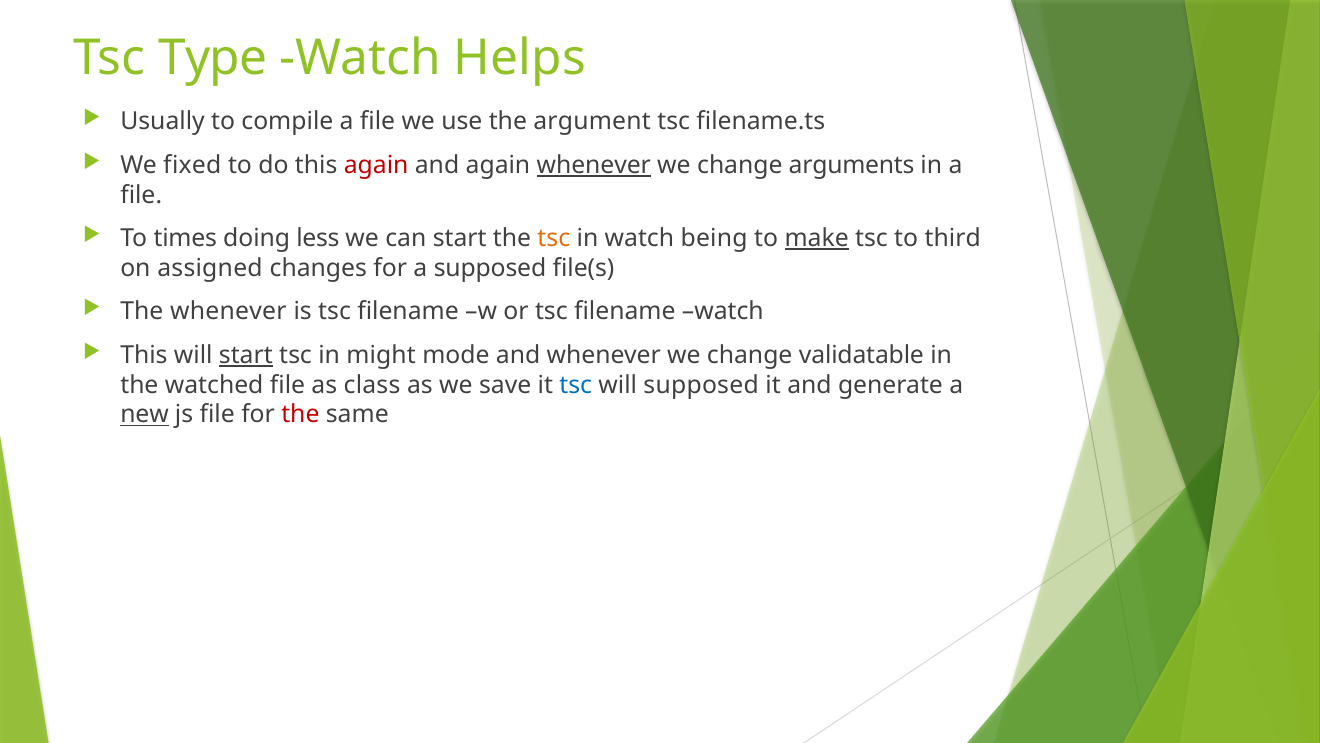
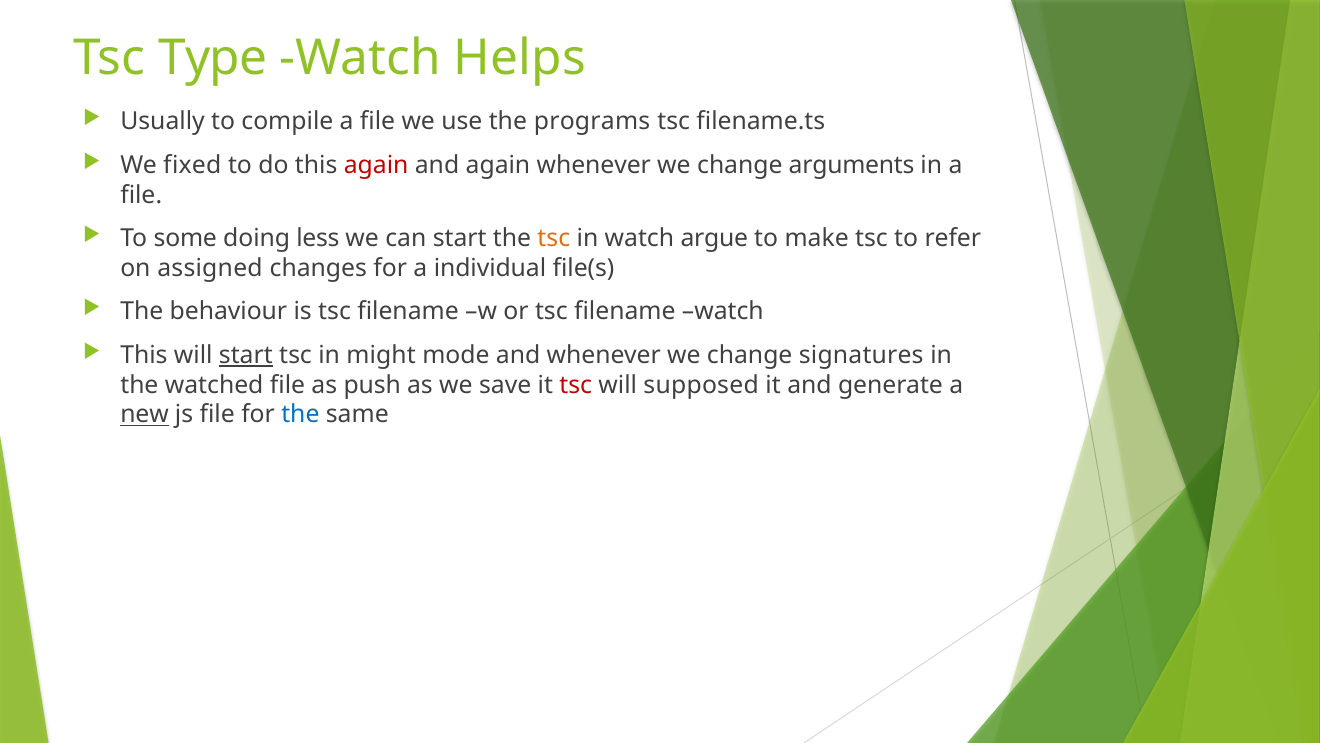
argument: argument -> programs (592, 122)
whenever underline: present -> none (594, 165)
times: times -> some (185, 238)
being: being -> argue (714, 238)
make underline: present -> none (817, 238)
third: third -> refer (953, 238)
a supposed: supposed -> individual (490, 268)
The whenever: whenever -> behaviour (228, 312)
validatable: validatable -> signatures (861, 355)
class: class -> push (372, 385)
tsc colour: blue -> red (576, 385)
the colour: red -> blue (300, 414)
